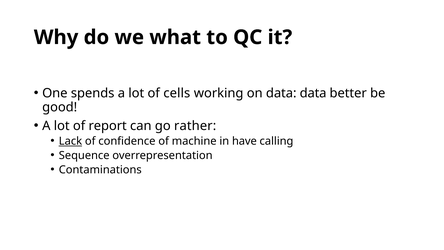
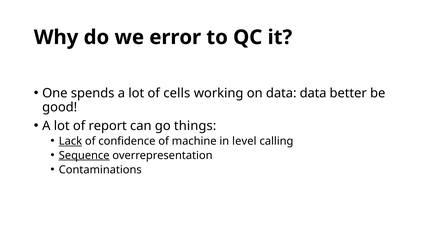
what: what -> error (175, 37)
rather: rather -> things (195, 126)
have: have -> level (244, 141)
Sequence underline: none -> present (84, 155)
